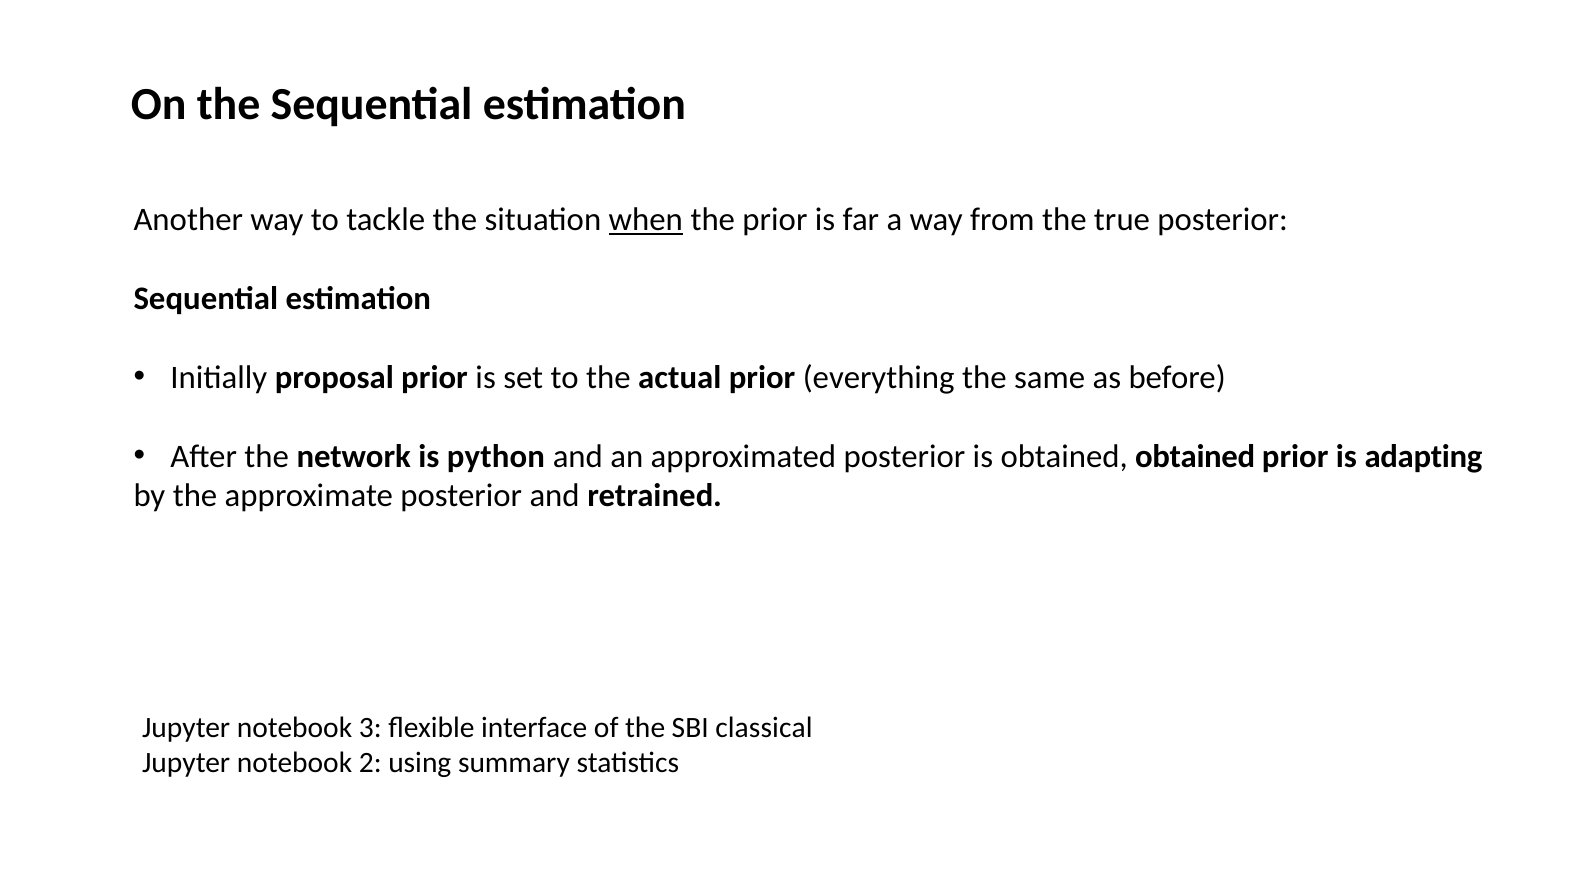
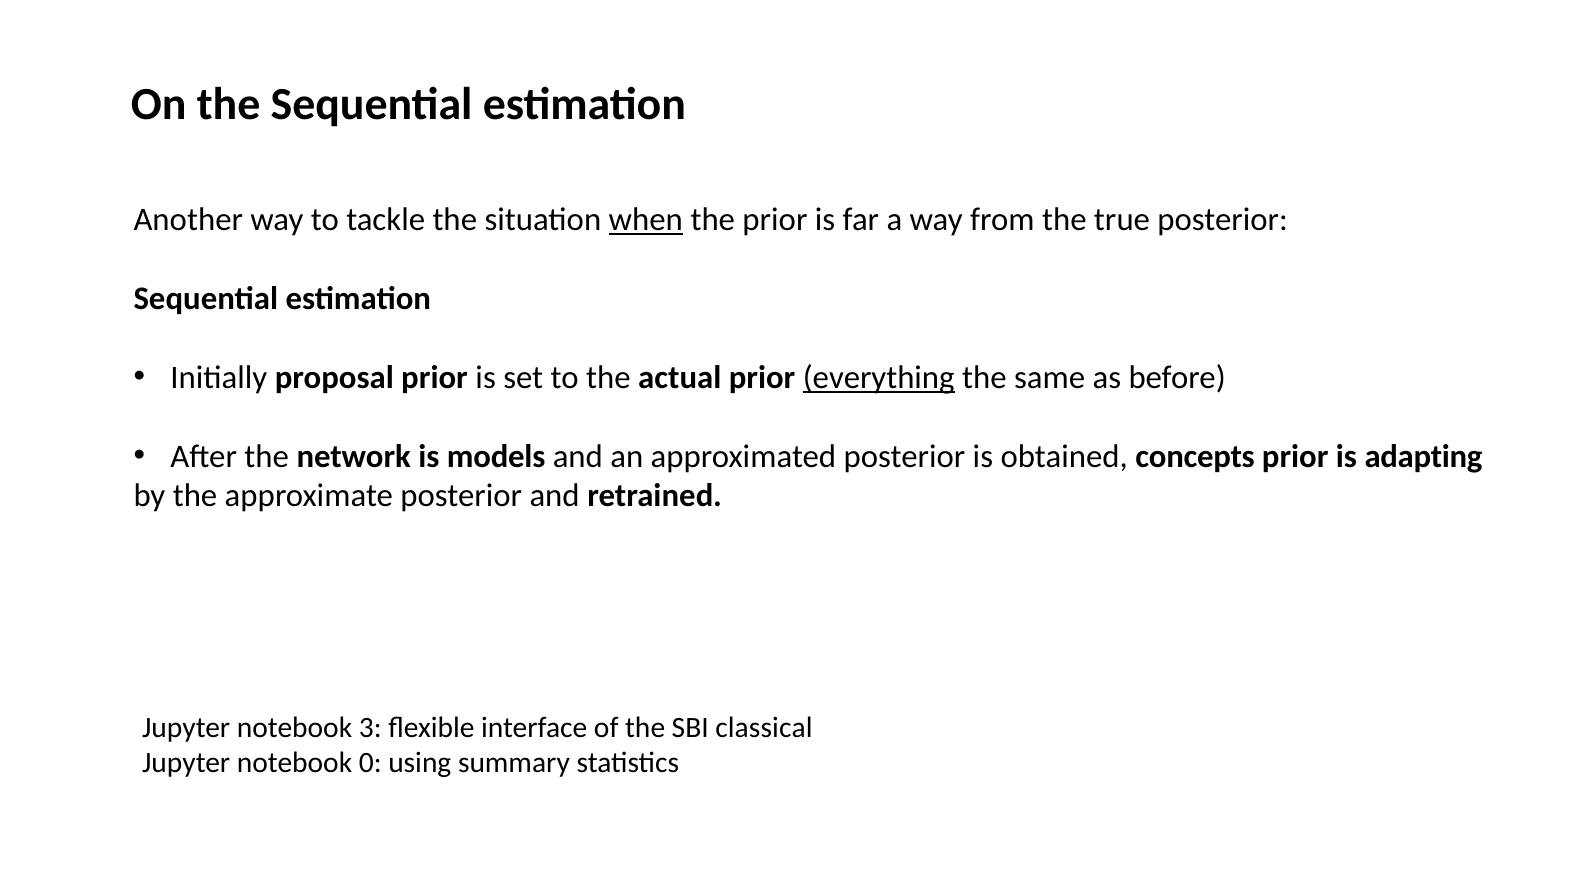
everything underline: none -> present (879, 377)
python: python -> models (496, 456)
obtained obtained: obtained -> concepts (1195, 456)
2: 2 -> 0 (370, 763)
